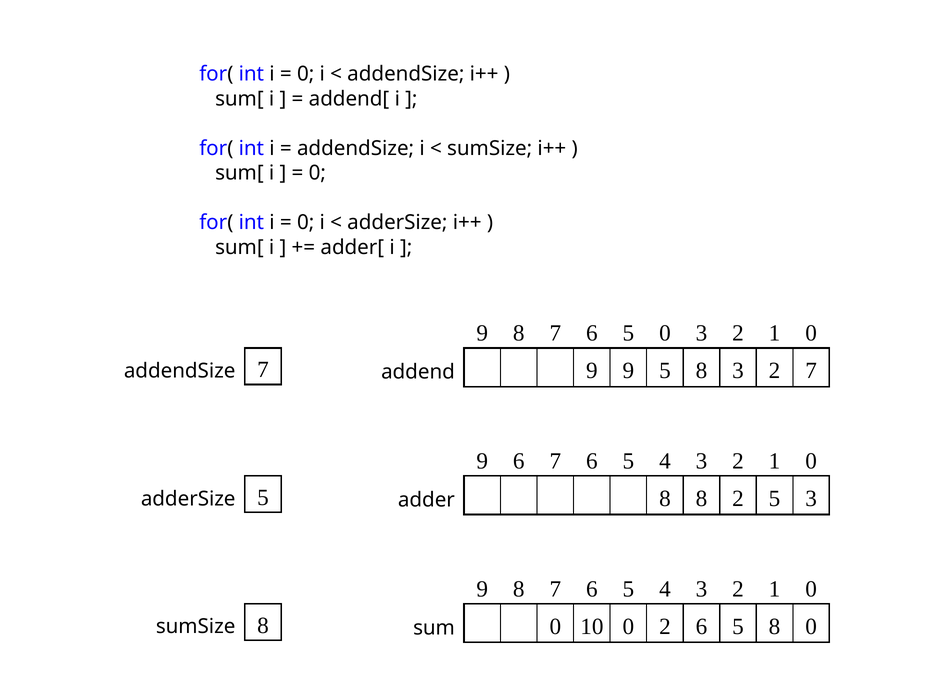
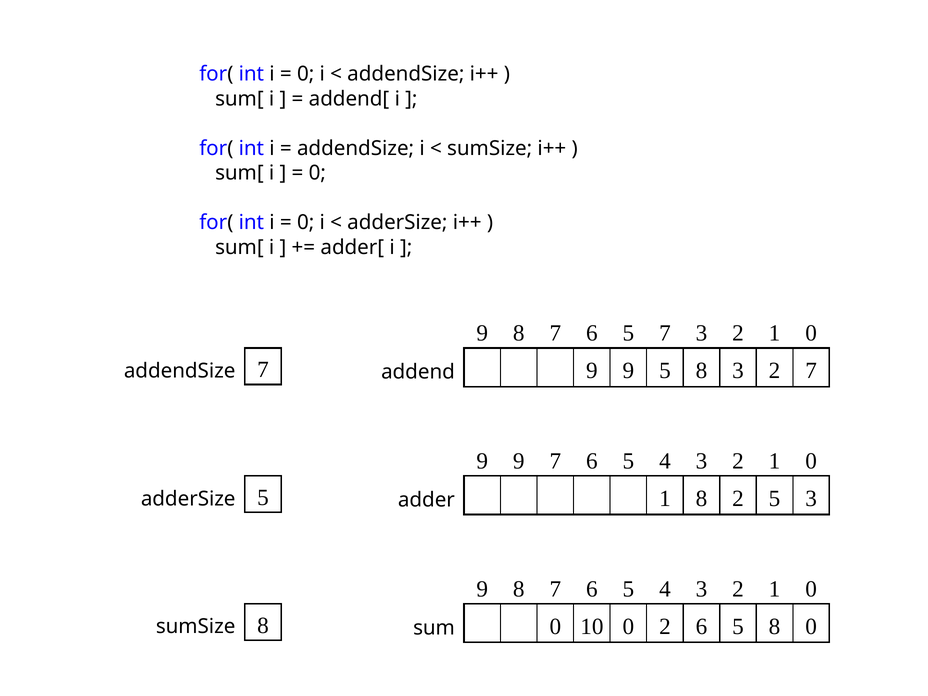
5 0: 0 -> 7 (665, 333)
6: 6 -> 9 (519, 461)
adder 8: 8 -> 1 (665, 499)
